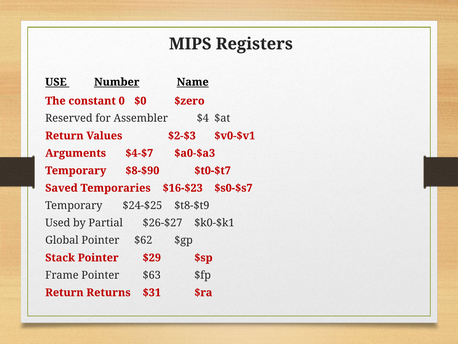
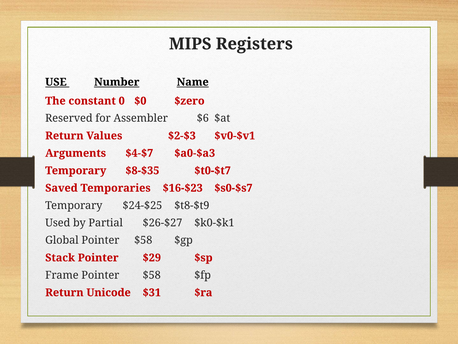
$4: $4 -> $6 (203, 118)
$8-$90: $8-$90 -> $8-$35 (142, 170)
Global Pointer $62: $62 -> $58 (143, 240)
Frame Pointer $63: $63 -> $58 (152, 275)
Returns: Returns -> Unicode (109, 292)
